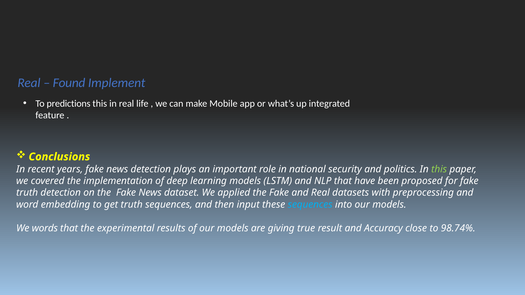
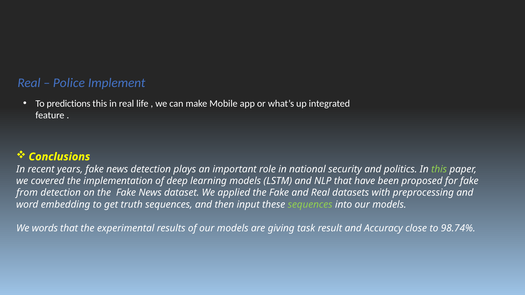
Found: Found -> Police (69, 83)
truth: truth -> from (27, 193)
sequences colour: light blue -> light green (310, 205)
true: true -> task (306, 228)
